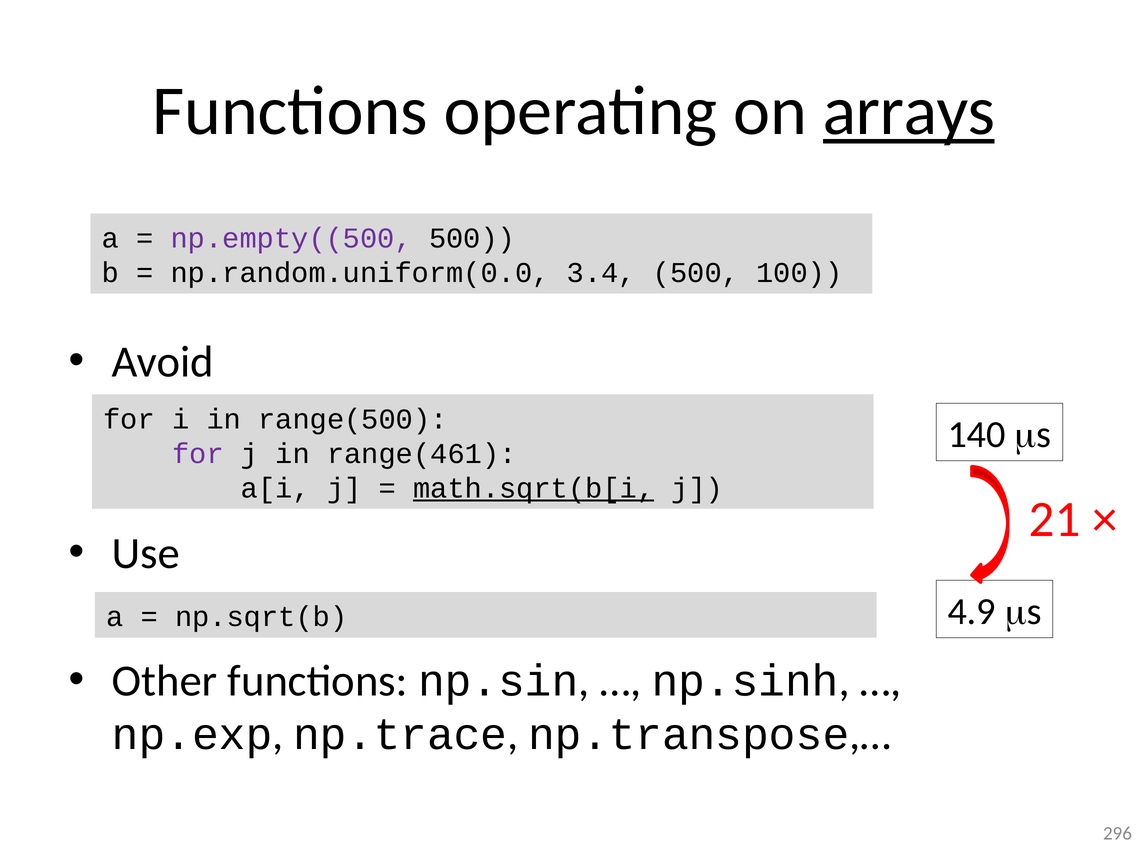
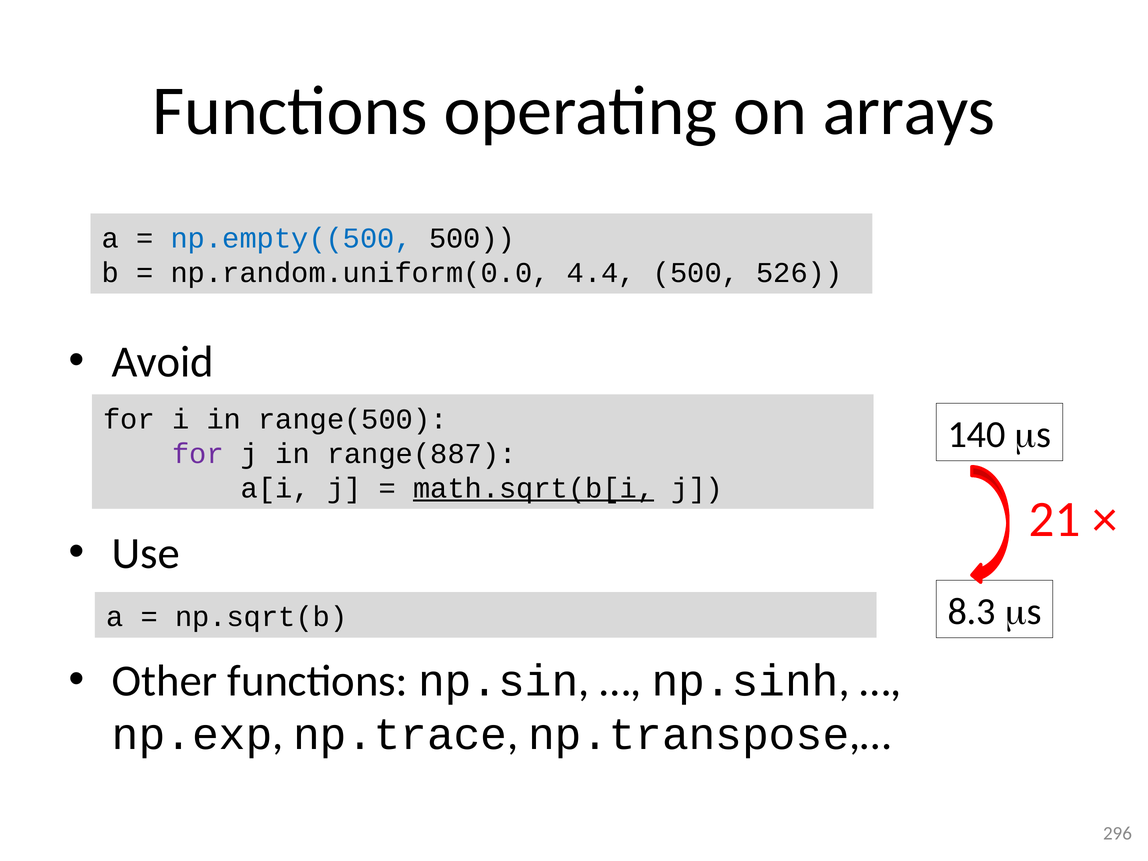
arrays underline: present -> none (909, 111)
np.empty((500 colour: purple -> blue (291, 238)
3.4: 3.4 -> 4.4 (601, 273)
100: 100 -> 526 (799, 273)
range(461: range(461 -> range(887 (422, 454)
4.9: 4.9 -> 8.3 (972, 612)
